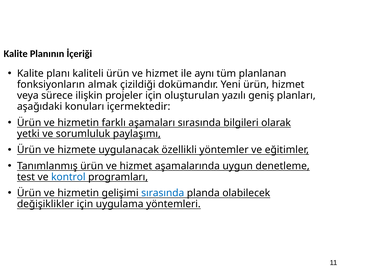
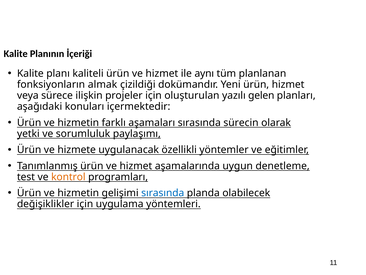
geniş: geniş -> gelen (261, 95)
bilgileri: bilgileri -> sürecin (241, 122)
kontrol colour: blue -> orange (68, 177)
